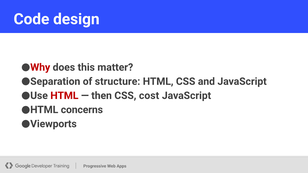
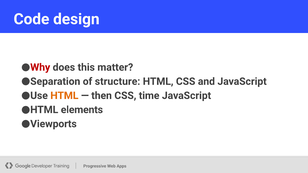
HTML colour: red -> orange (64, 96)
cost: cost -> time (149, 96)
concerns: concerns -> elements (82, 110)
